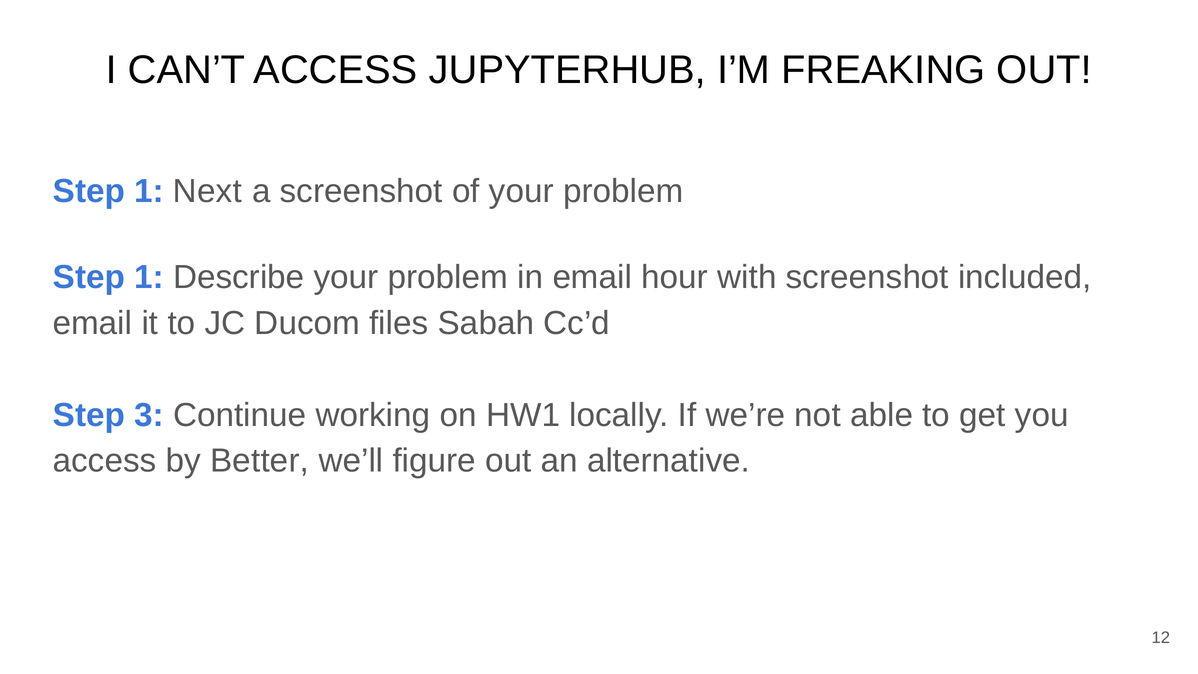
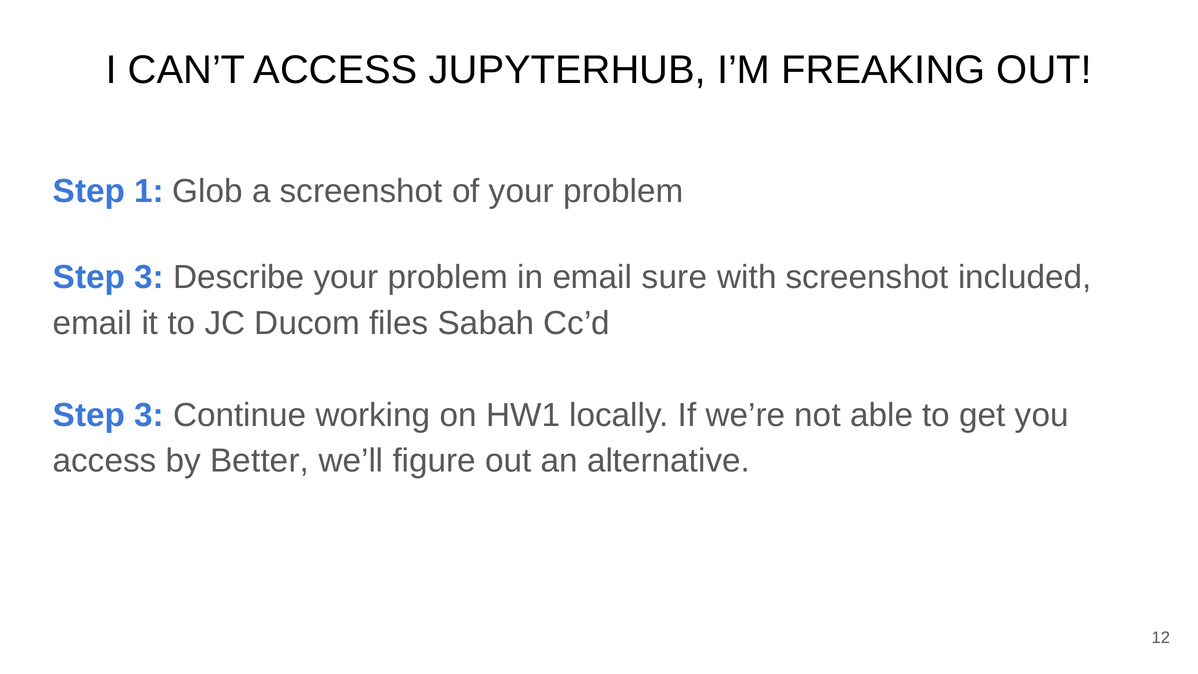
Next: Next -> Glob (208, 191)
1: 1 -> 3 (149, 277)
hour: hour -> sure (675, 277)
